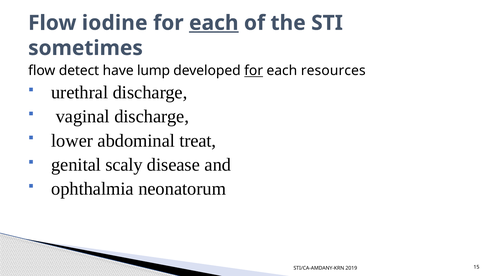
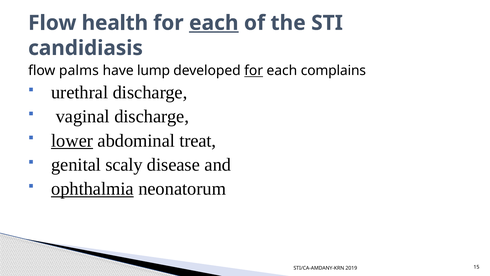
iodine: iodine -> health (115, 23)
sometimes: sometimes -> candidiasis (85, 48)
detect: detect -> palms (79, 71)
resources: resources -> complains (333, 71)
lower underline: none -> present (72, 140)
ophthalmia underline: none -> present (92, 189)
